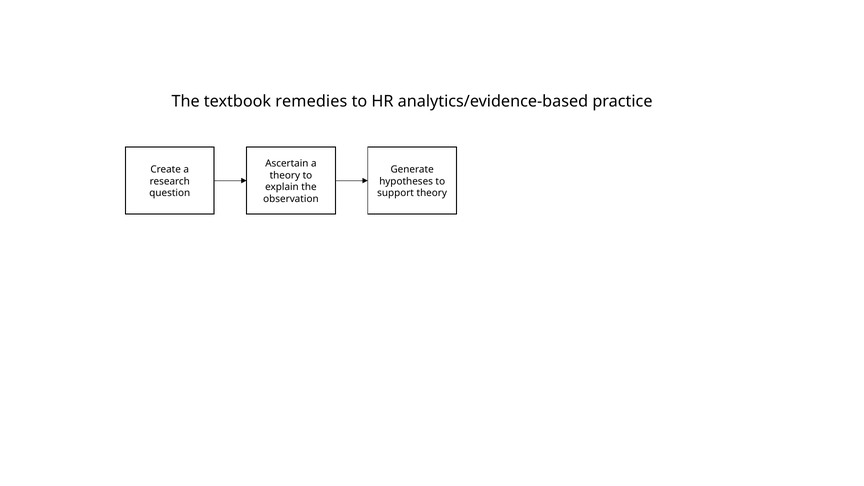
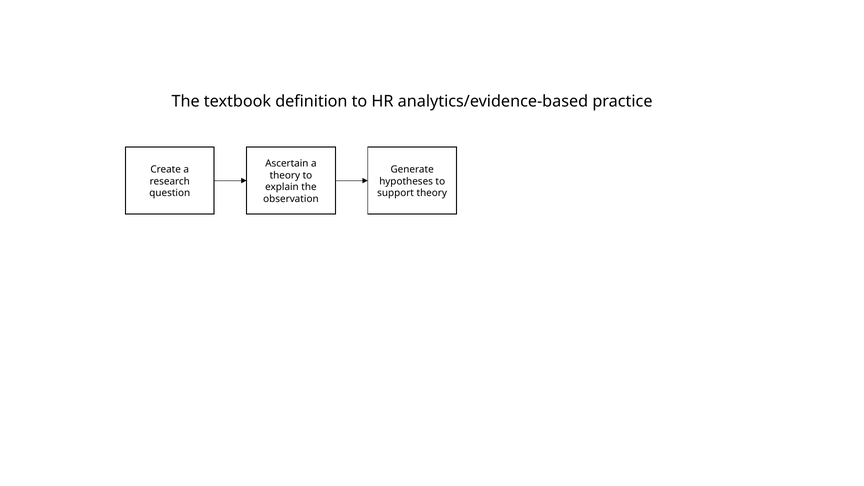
remedies: remedies -> definition (311, 101)
